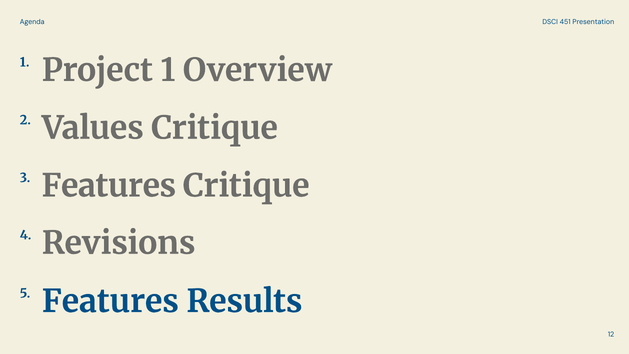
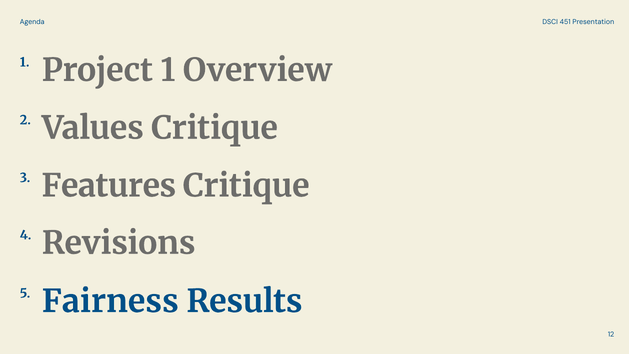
Features: Features -> Fairness (110, 301)
